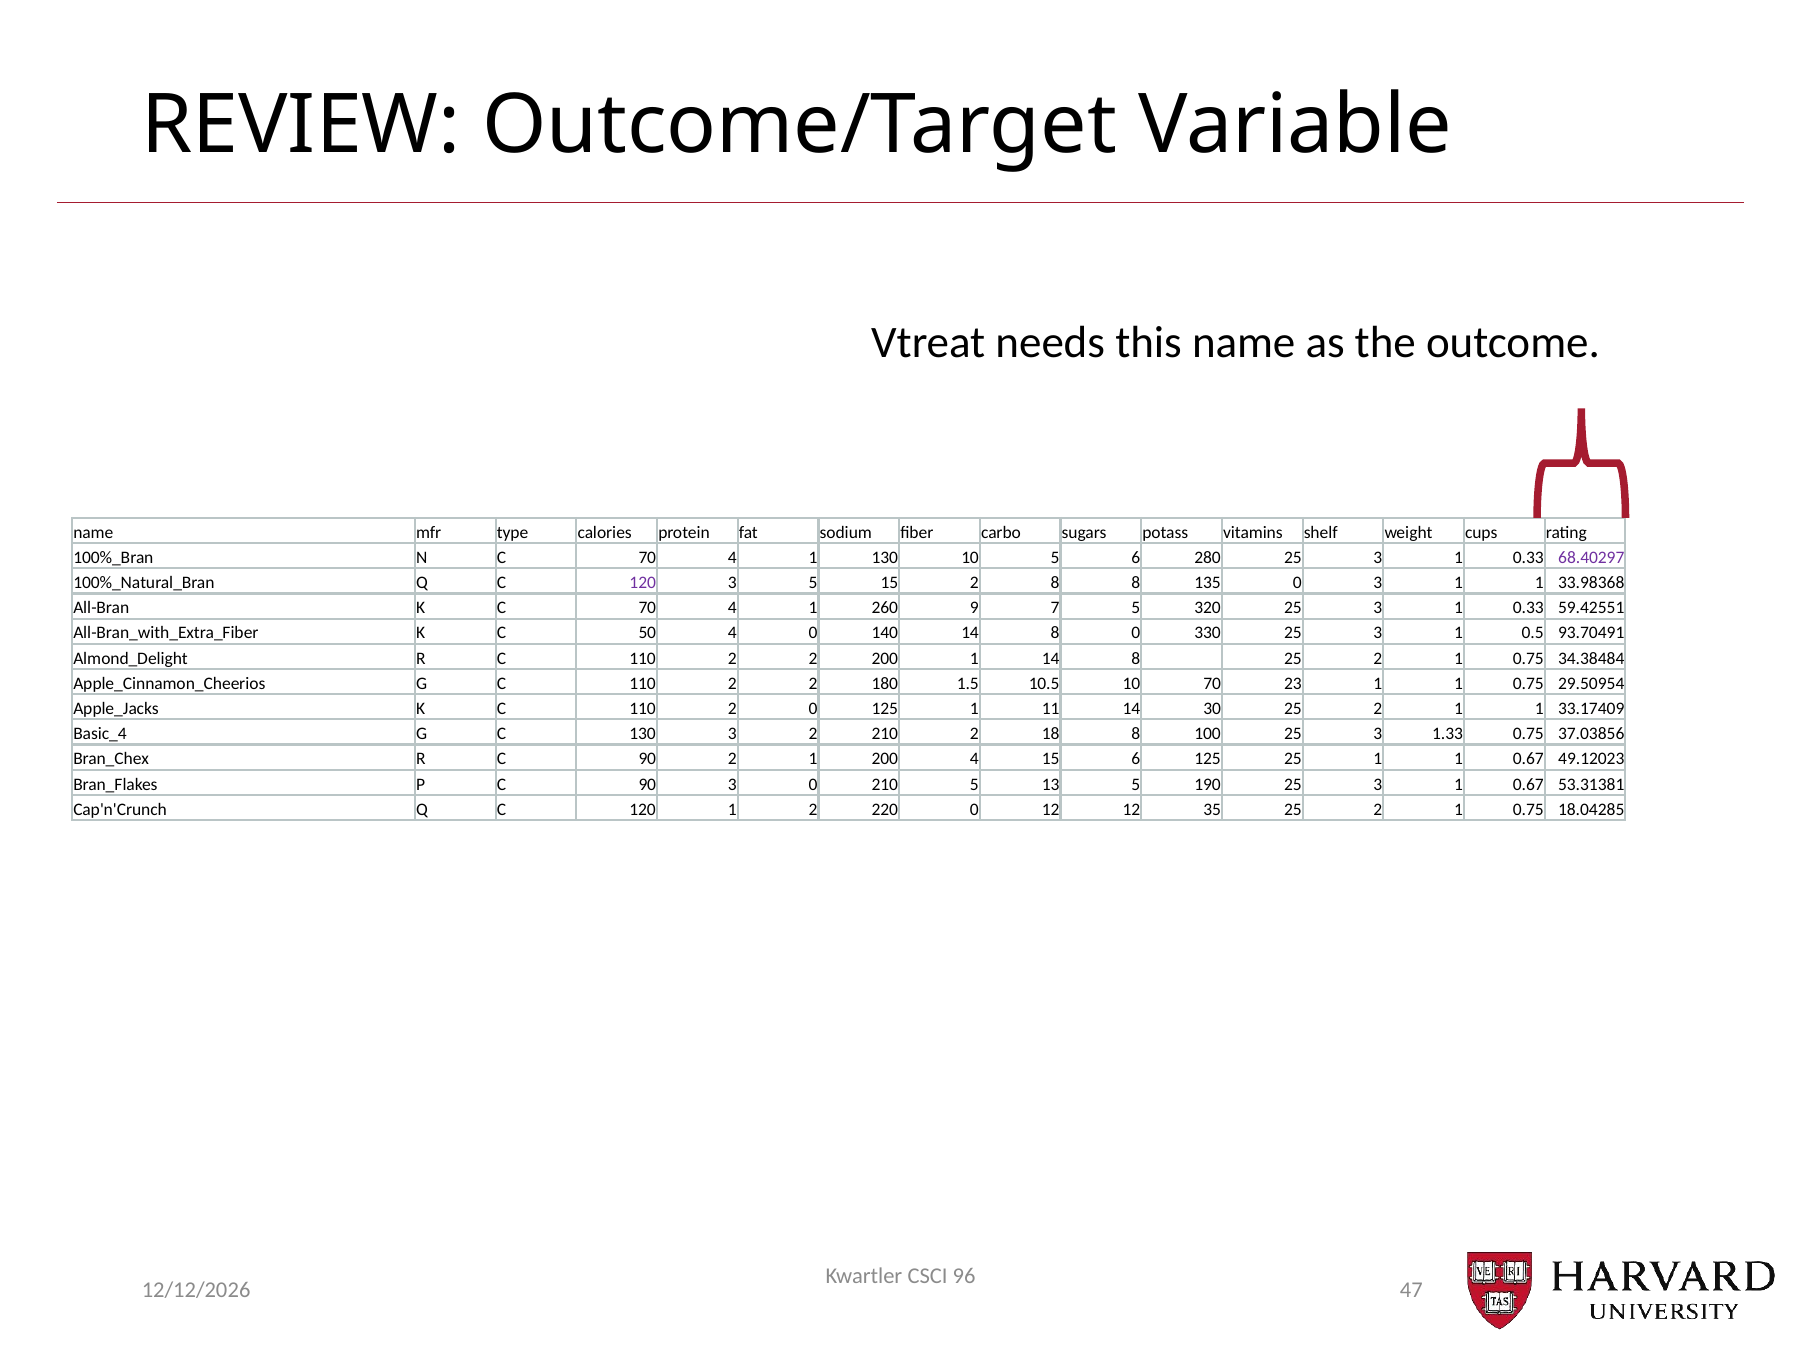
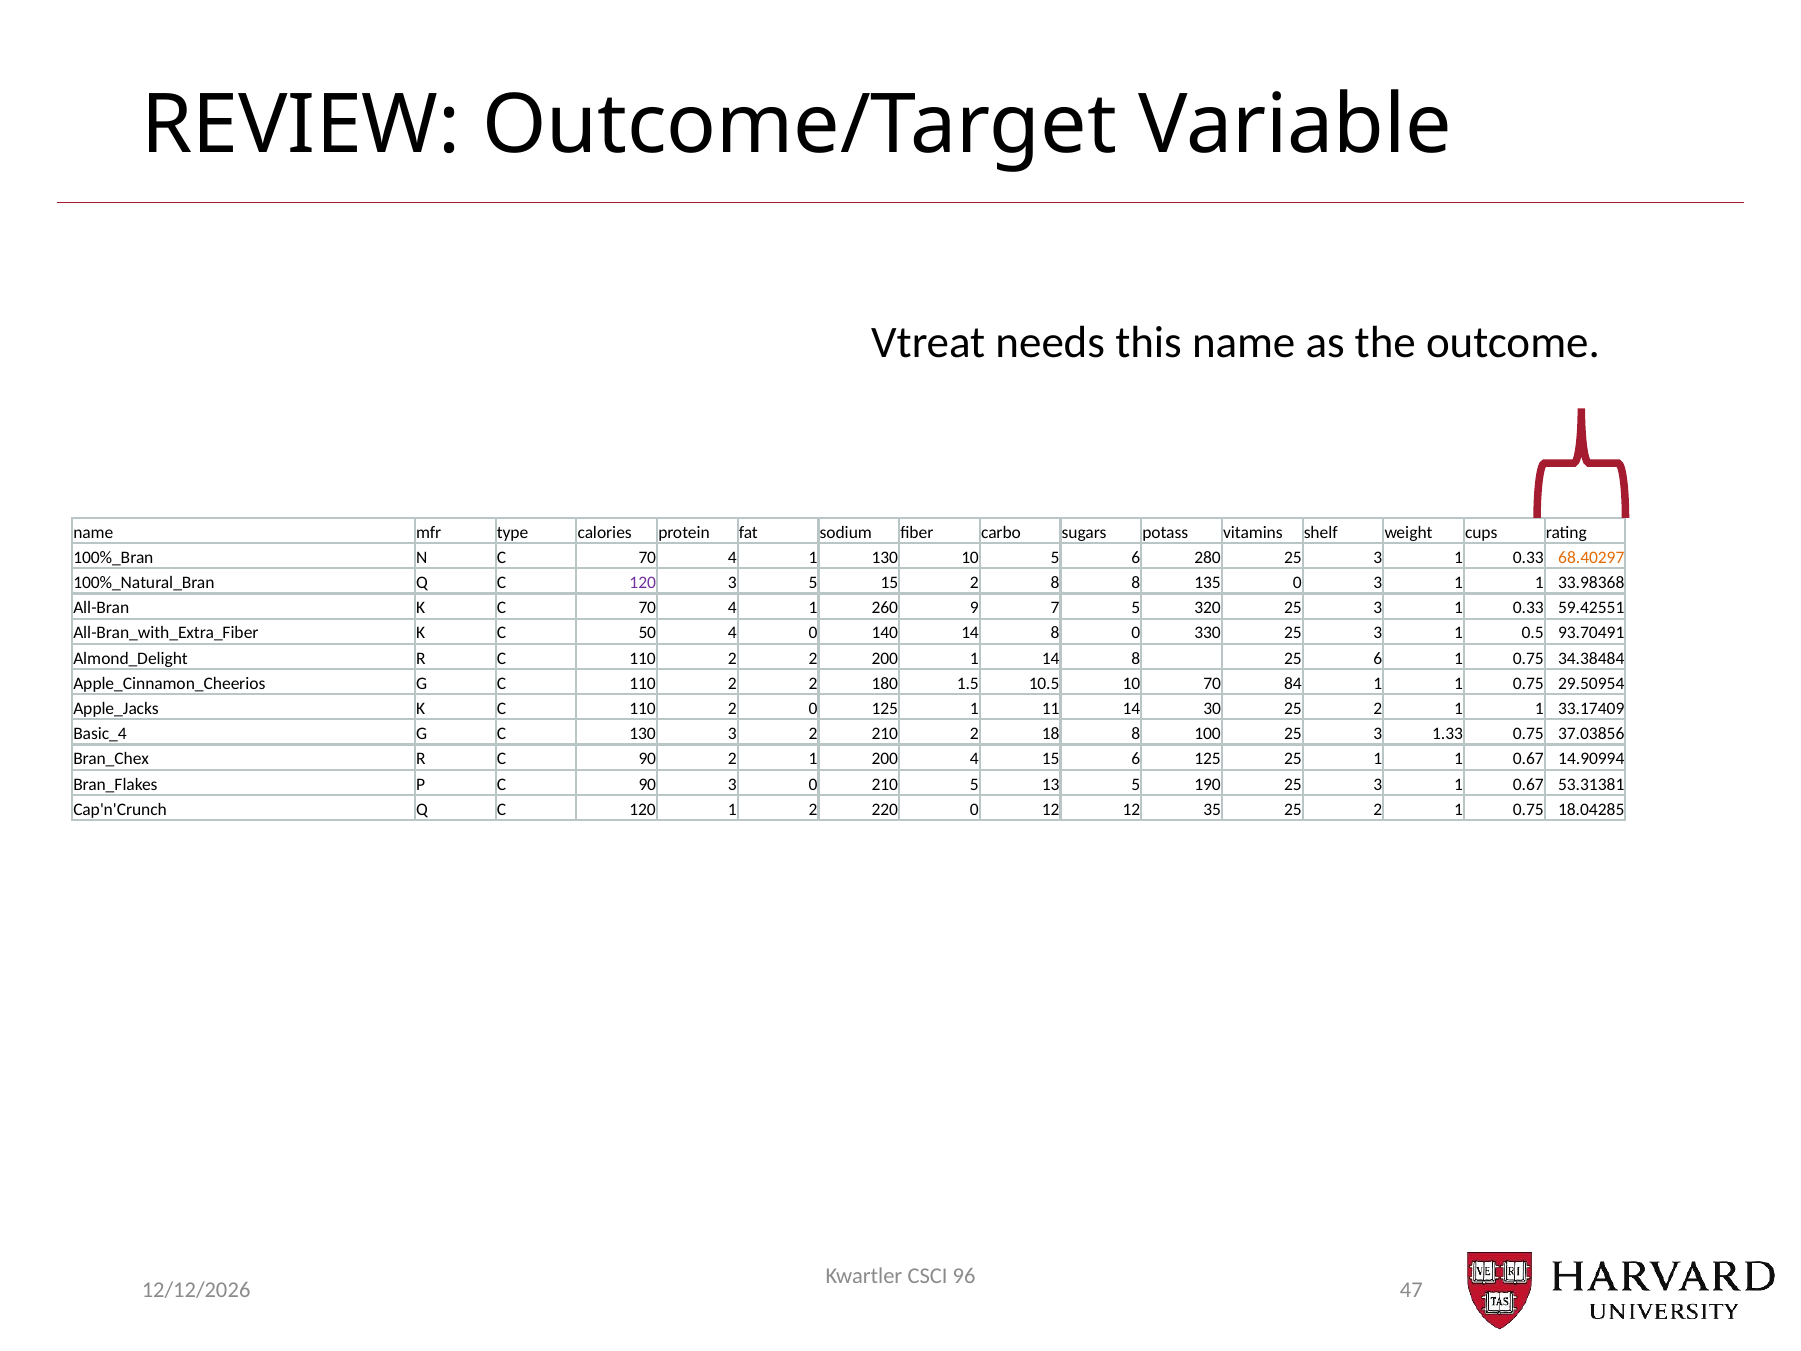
68.40297 colour: purple -> orange (1591, 558)
8 25 2: 2 -> 6 (1378, 658)
23: 23 -> 84 (1293, 683)
49.12023: 49.12023 -> 14.90994 (1591, 759)
